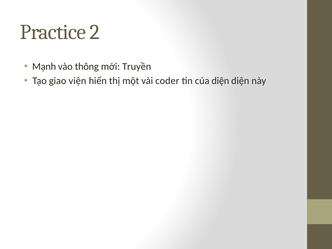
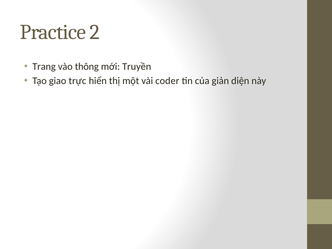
Mạnh: Mạnh -> Trang (44, 67)
viện: viện -> trực (77, 81)
của diện: diện -> giản (220, 81)
